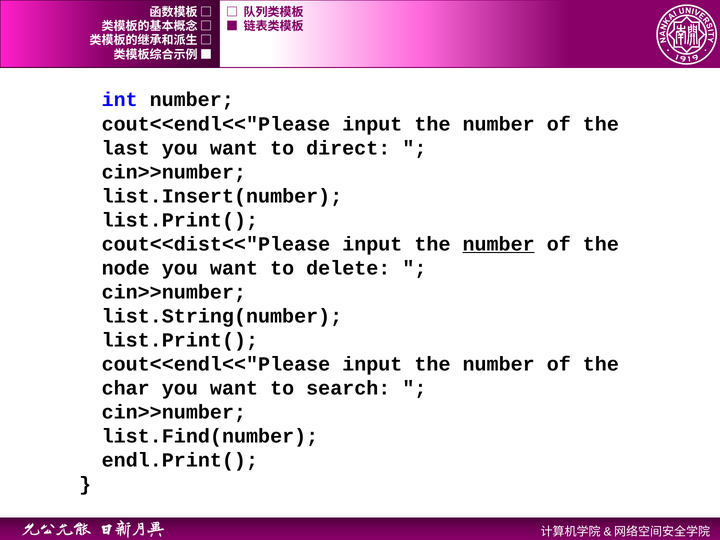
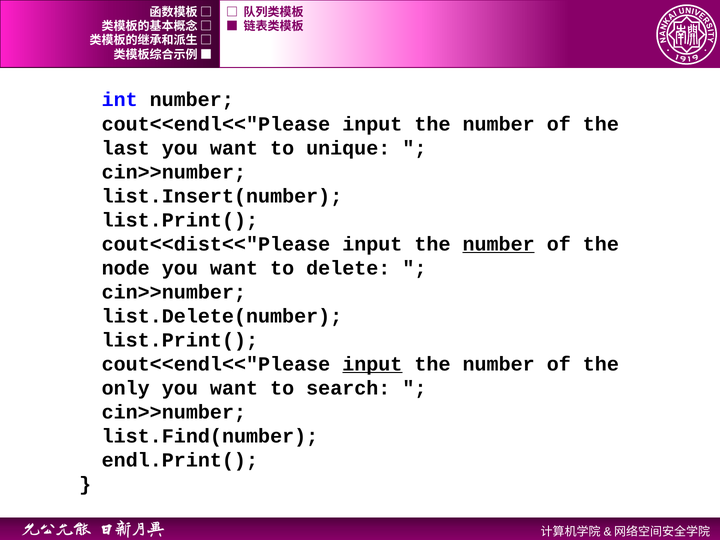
direct: direct -> unique (348, 148)
list.String(number: list.String(number -> list.Delete(number (222, 316)
input underline: none -> present (372, 364)
char: char -> only (126, 388)
